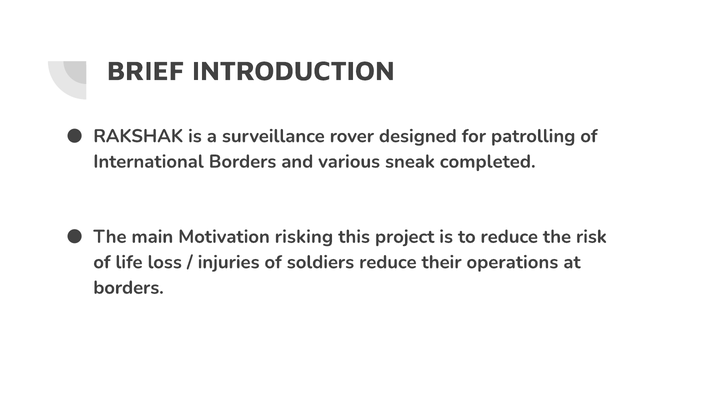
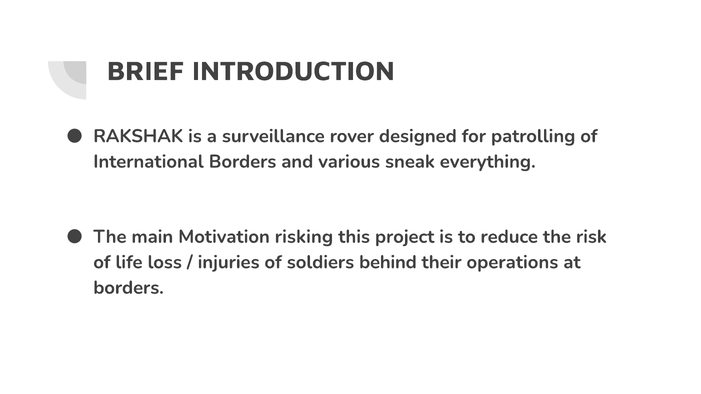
completed: completed -> everything (488, 162)
soldiers reduce: reduce -> behind (388, 262)
